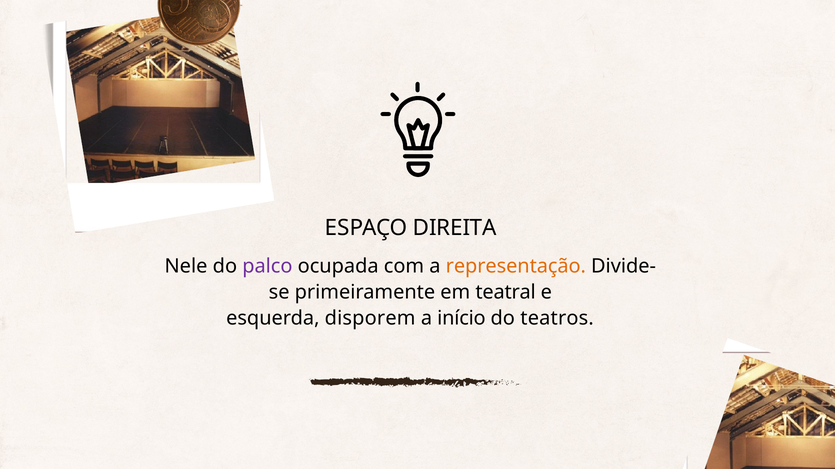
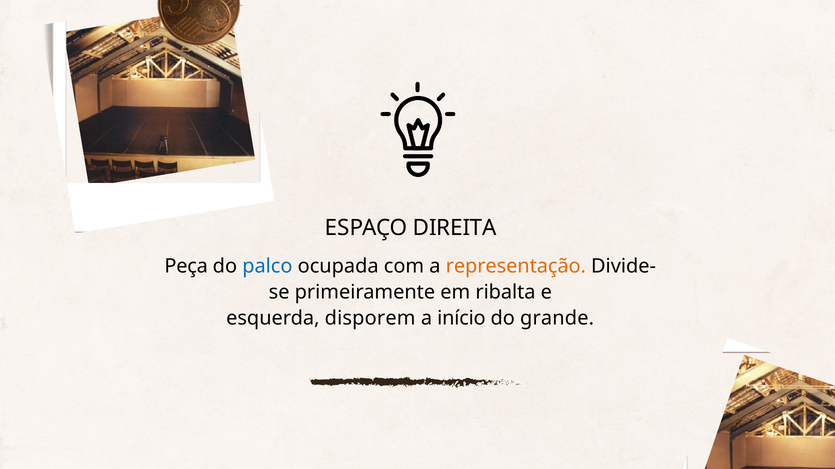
Nele: Nele -> Peça (186, 267)
palco colour: purple -> blue (267, 267)
teatral: teatral -> ribalta (505, 293)
teatros: teatros -> grande (557, 319)
